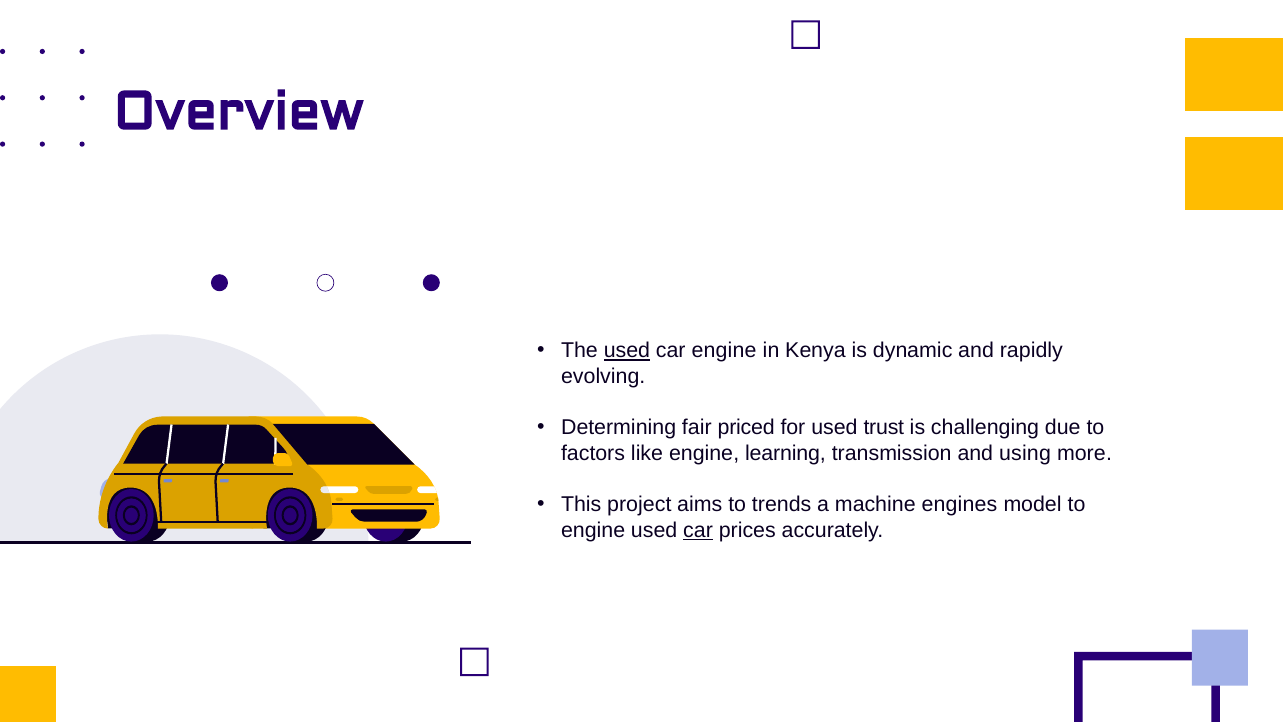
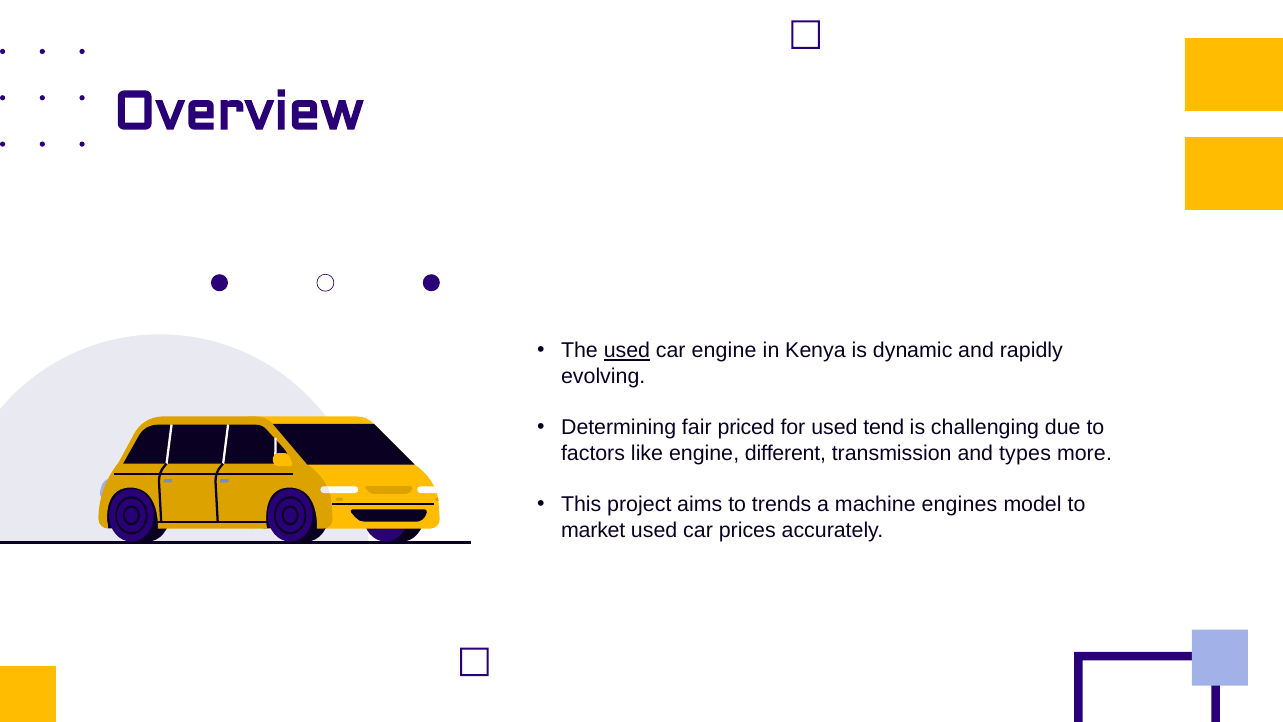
trust: trust -> tend (884, 428)
learning: learning -> different (785, 453)
using: using -> types (1025, 453)
engine: engine -> market (593, 530)
car underline: present -> none (698, 530)
